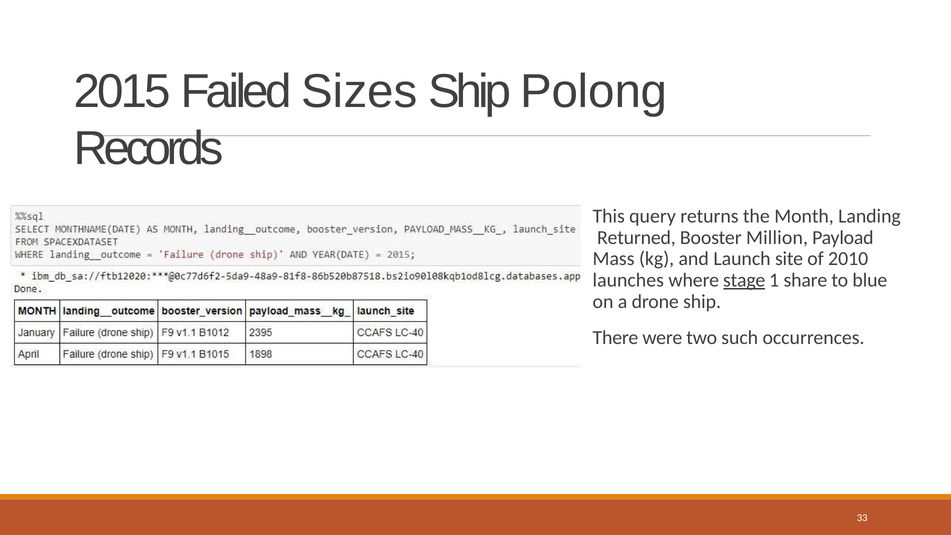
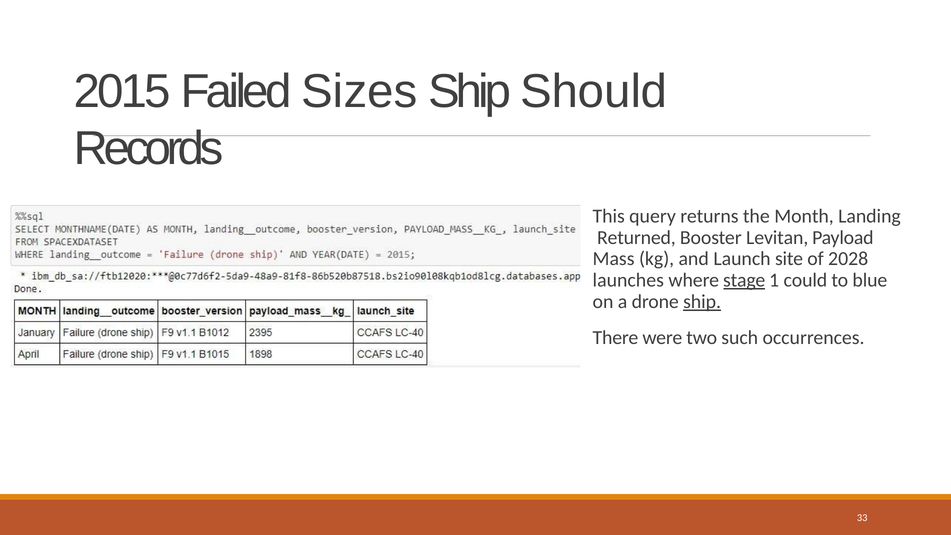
Polong: Polong -> Should (594, 91)
Million: Million -> Levitan (777, 237)
2010: 2010 -> 2028 (848, 259)
share: share -> could (805, 280)
ship underline: none -> present (702, 302)
